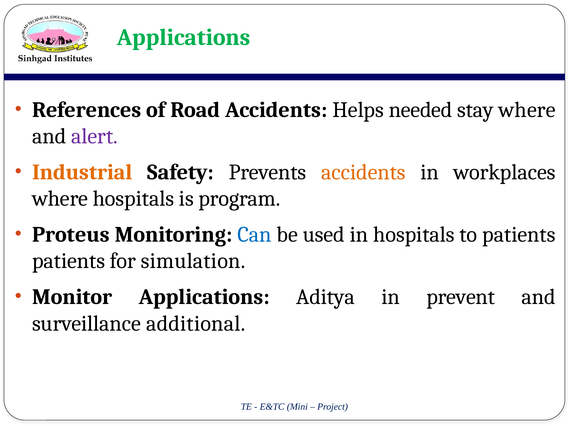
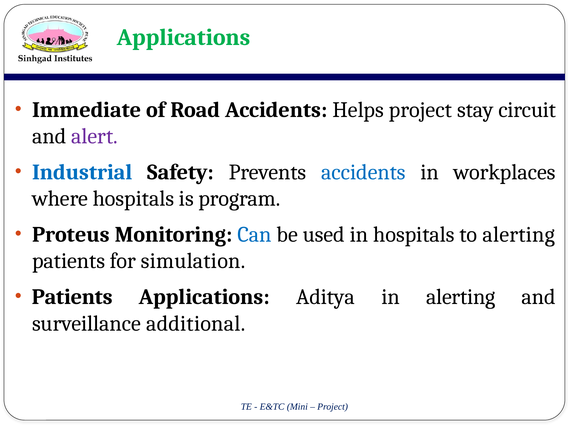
References: References -> Immediate (87, 110)
Helps needed: needed -> project (420, 110)
stay where: where -> circuit (527, 110)
Industrial colour: orange -> blue (82, 172)
accidents colour: orange -> blue (363, 172)
to patients: patients -> alerting (519, 235)
Monitor: Monitor -> Patients (72, 297)
in prevent: prevent -> alerting (461, 297)
